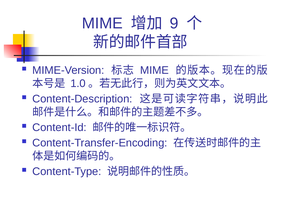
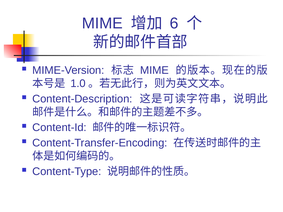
9: 9 -> 6 (174, 23)
